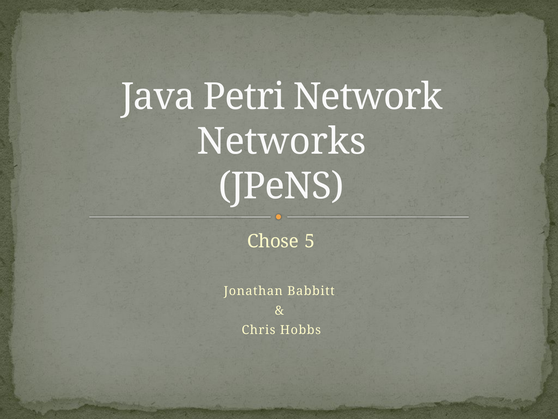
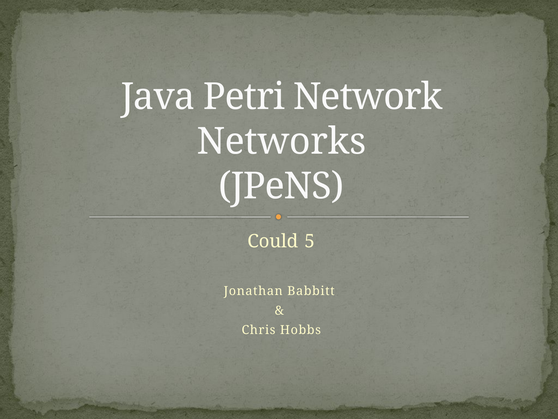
Chose: Chose -> Could (273, 241)
